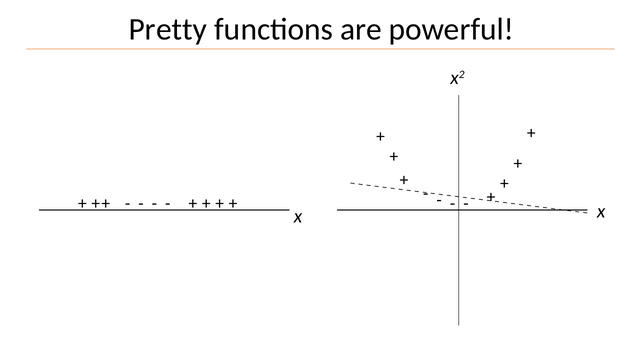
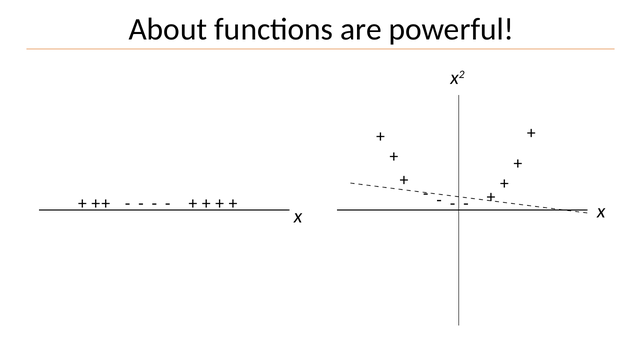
Pretty: Pretty -> About (168, 29)
